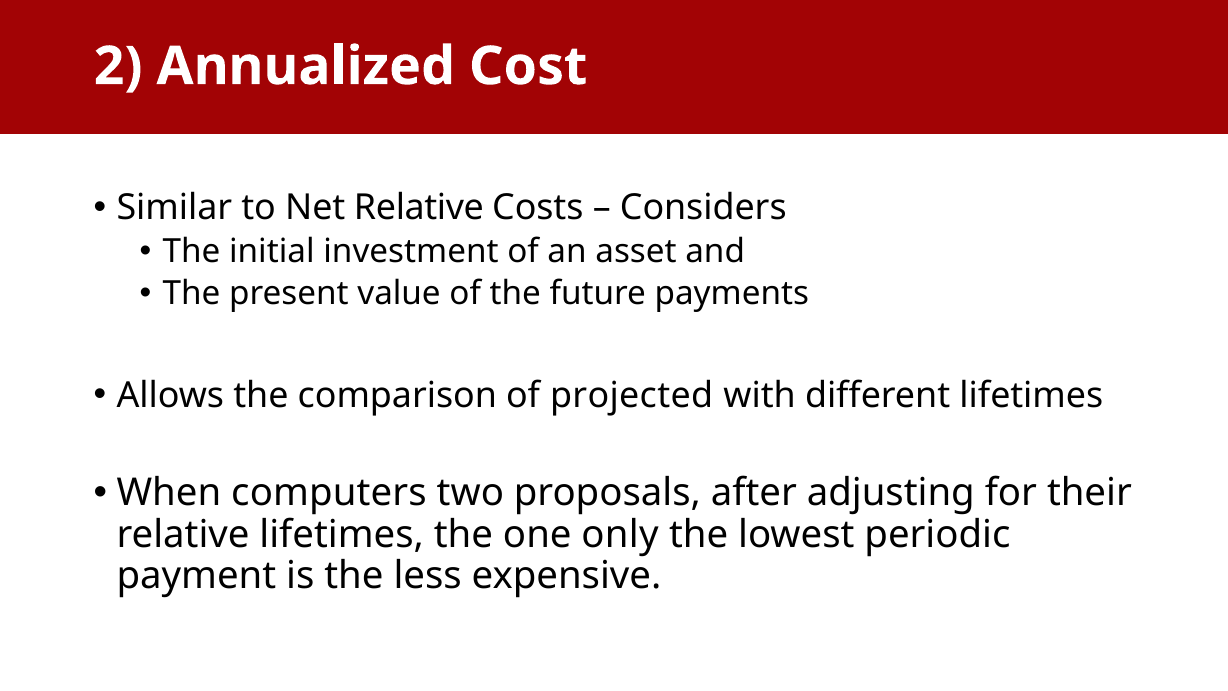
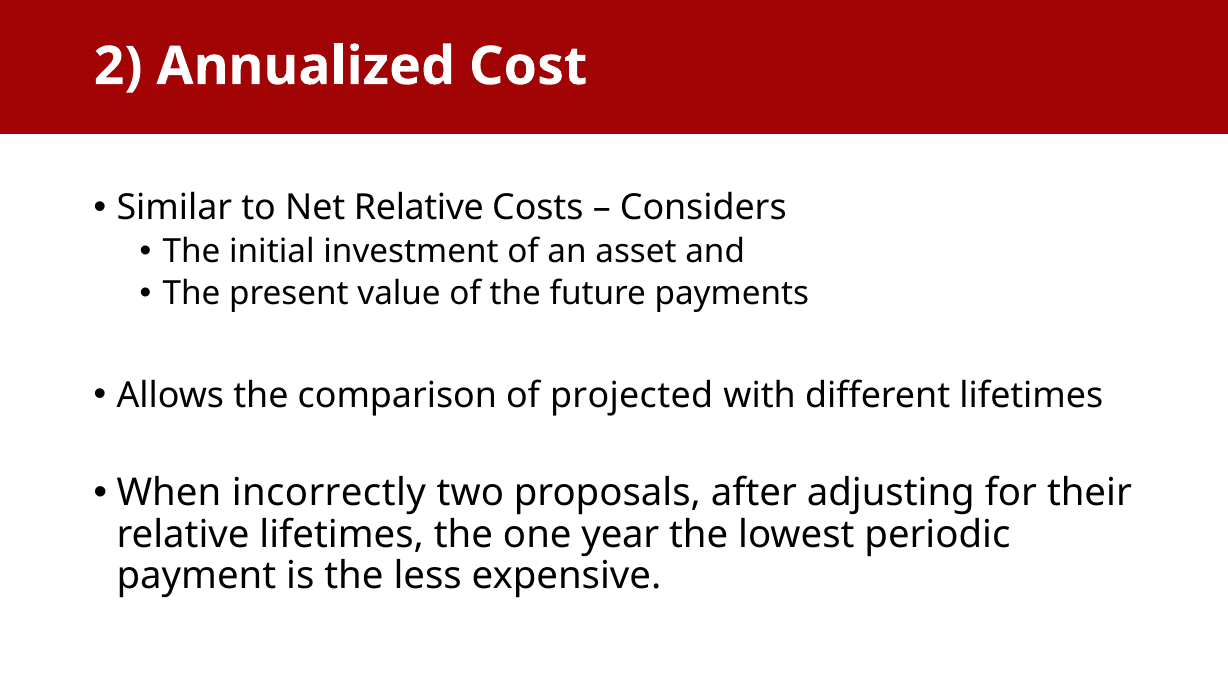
computers: computers -> incorrectly (329, 493)
only: only -> year (620, 534)
